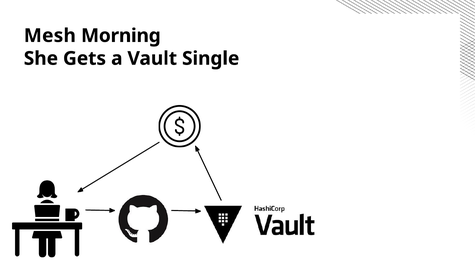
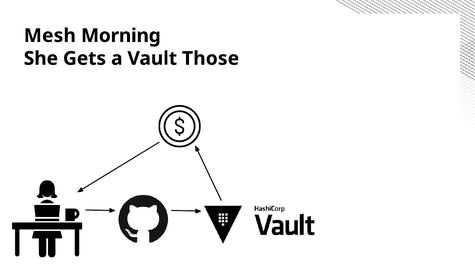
Single: Single -> Those (211, 59)
